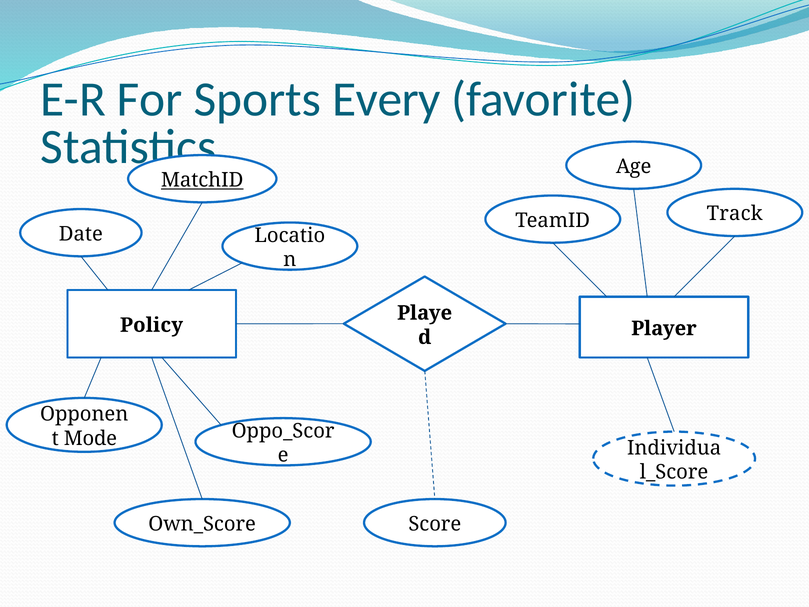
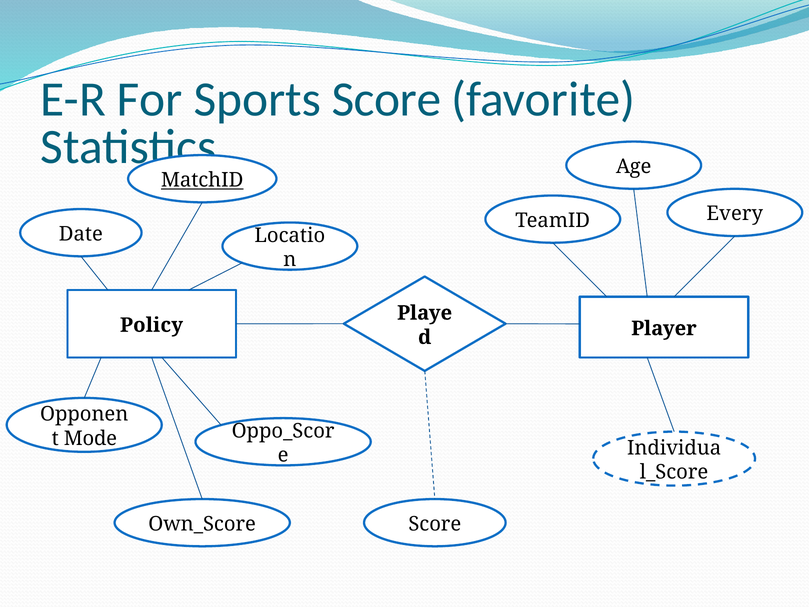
Sports Every: Every -> Score (386, 100)
Track: Track -> Every (735, 214)
